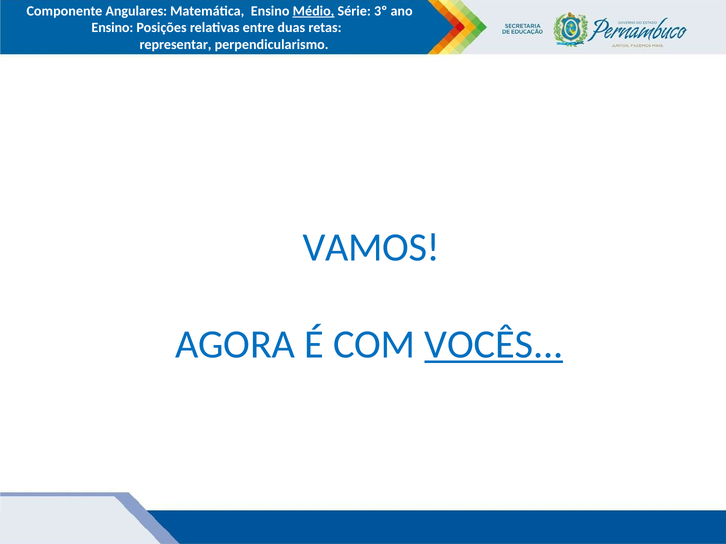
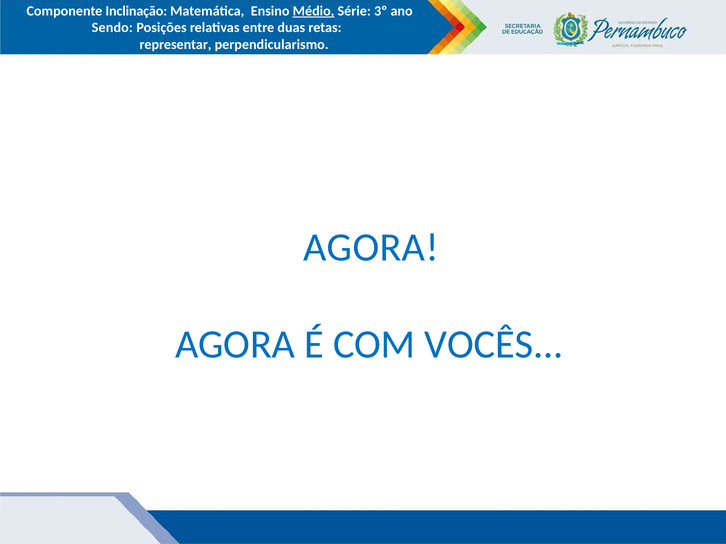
Angulares: Angulares -> Inclinação (136, 11)
Ensino: Ensino -> Sendo (112, 28)
VAMOS: VAMOS -> AGORA (371, 248)
VOCÊS underline: present -> none (494, 345)
